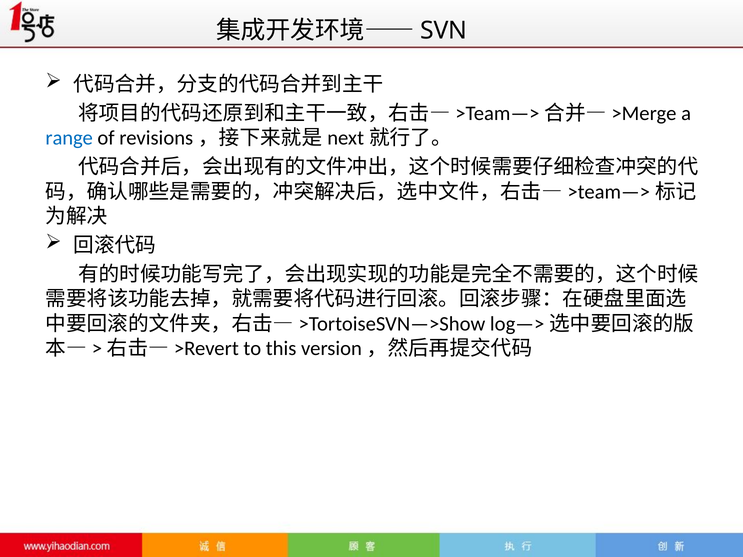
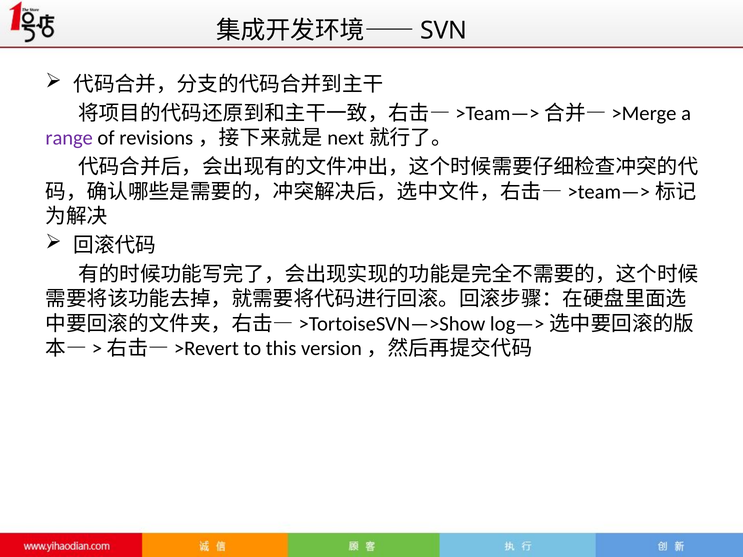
range colour: blue -> purple (69, 138)
